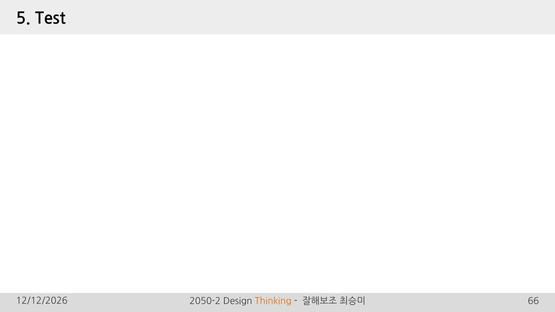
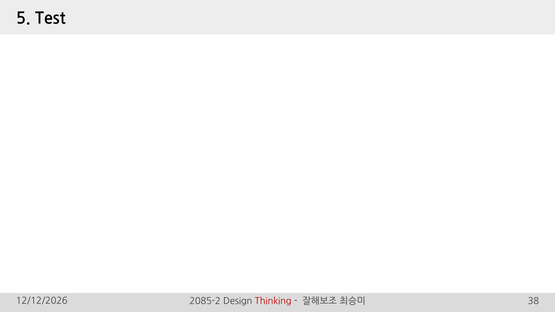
66: 66 -> 38 (533, 301)
2050-2: 2050-2 -> 2085-2 (205, 301)
Thinking colour: orange -> red (273, 301)
